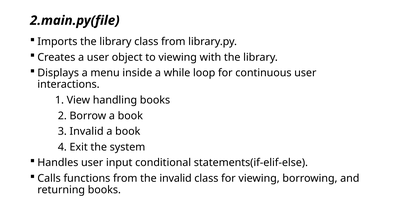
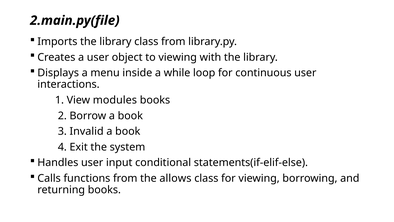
handling: handling -> modules (115, 100)
the invalid: invalid -> allows (175, 178)
